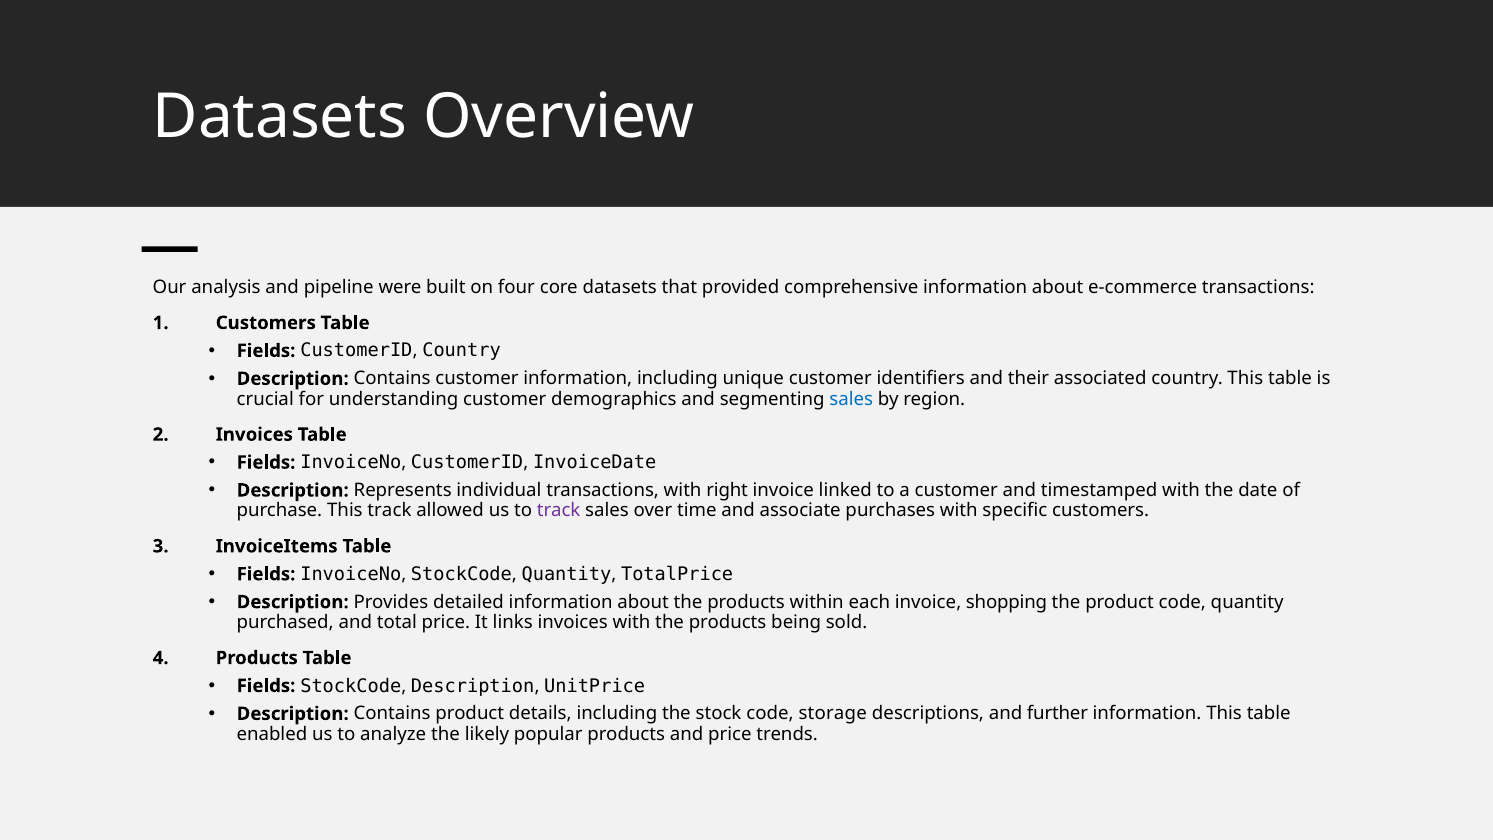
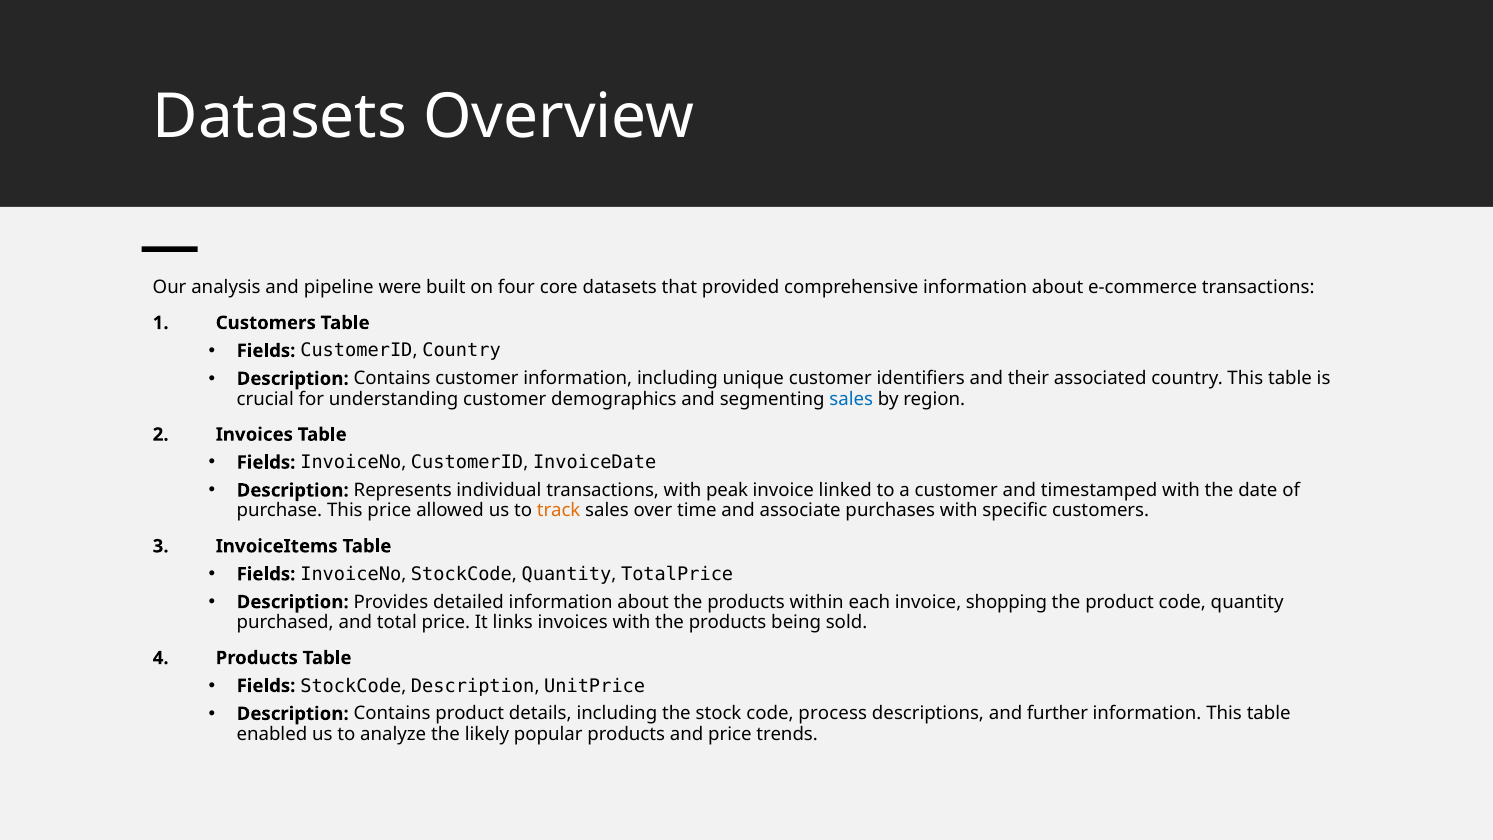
right: right -> peak (727, 490)
This track: track -> price (389, 510)
track colour: purple -> orange (559, 510)
storage: storage -> process (833, 714)
